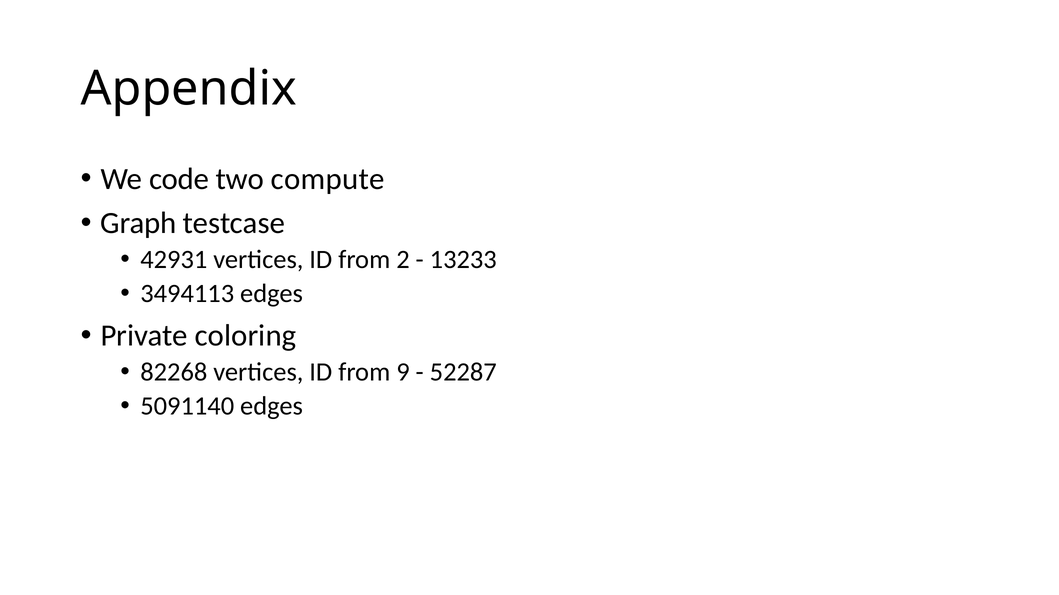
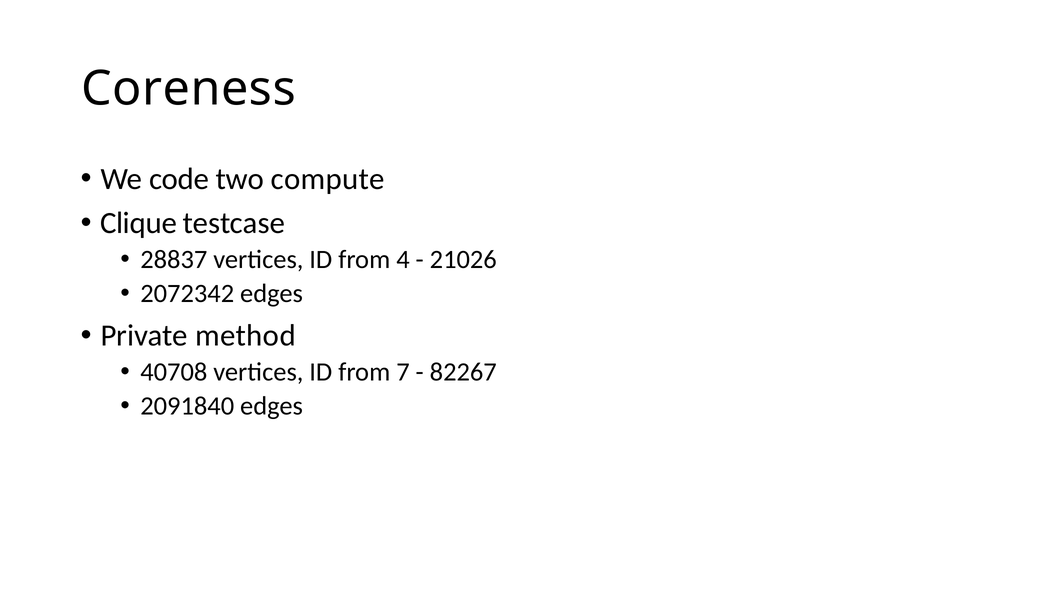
Appendix: Appendix -> Coreness (189, 89)
Graph: Graph -> Clique (138, 223)
42931: 42931 -> 28837 (174, 260)
2: 2 -> 4 (403, 260)
13233: 13233 -> 21026 (463, 260)
3494113: 3494113 -> 2072342 (187, 294)
coloring: coloring -> method (245, 336)
82268: 82268 -> 40708 (174, 373)
9: 9 -> 7 (403, 373)
52287: 52287 -> 82267 (463, 373)
5091140: 5091140 -> 2091840 (187, 407)
